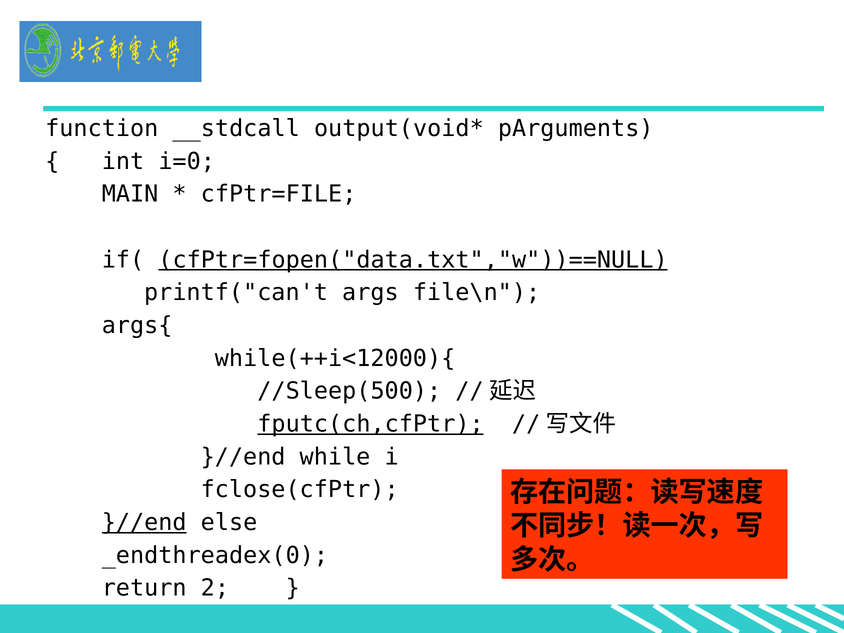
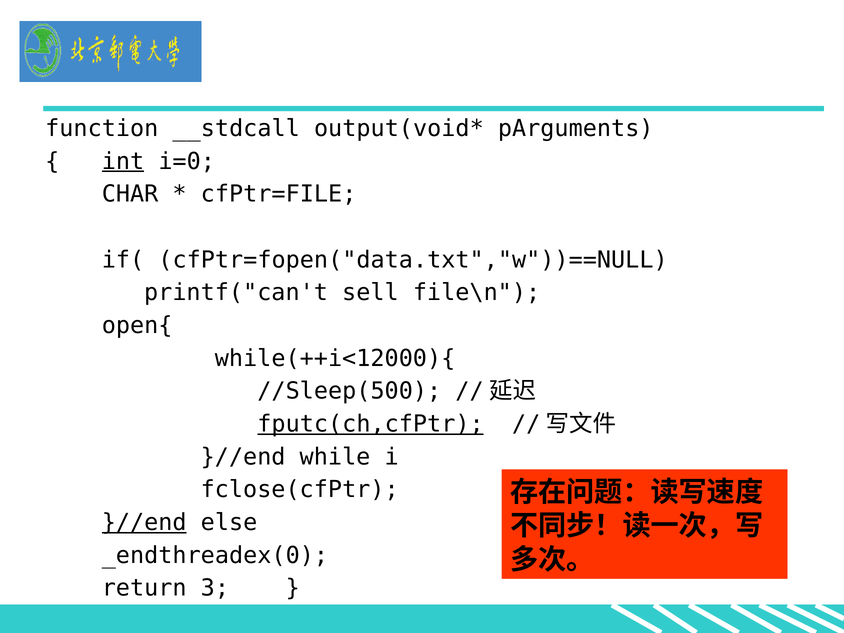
int underline: none -> present (123, 161)
MAIN: MAIN -> CHAR (130, 194)
cfPtr=fopen("data.txt","w"))==NULL underline: present -> none (413, 260)
args: args -> sell (370, 293)
args{: args{ -> open{ (137, 326)
2: 2 -> 3 (215, 588)
